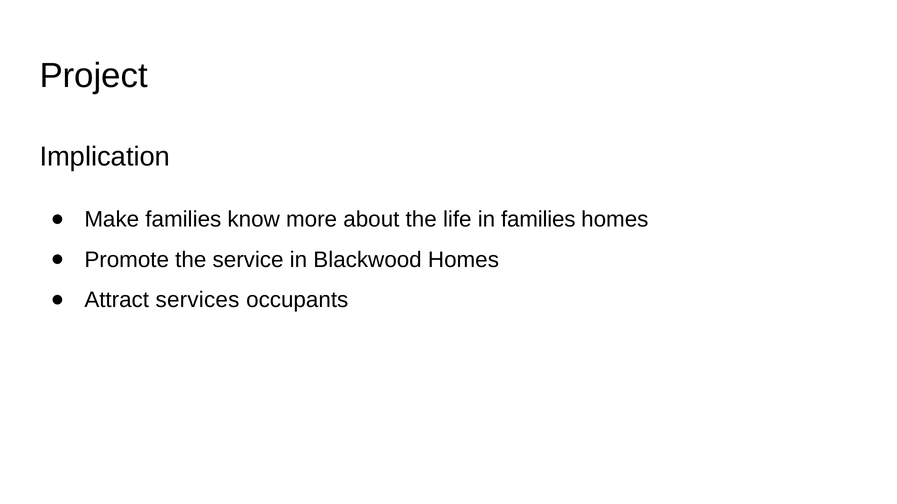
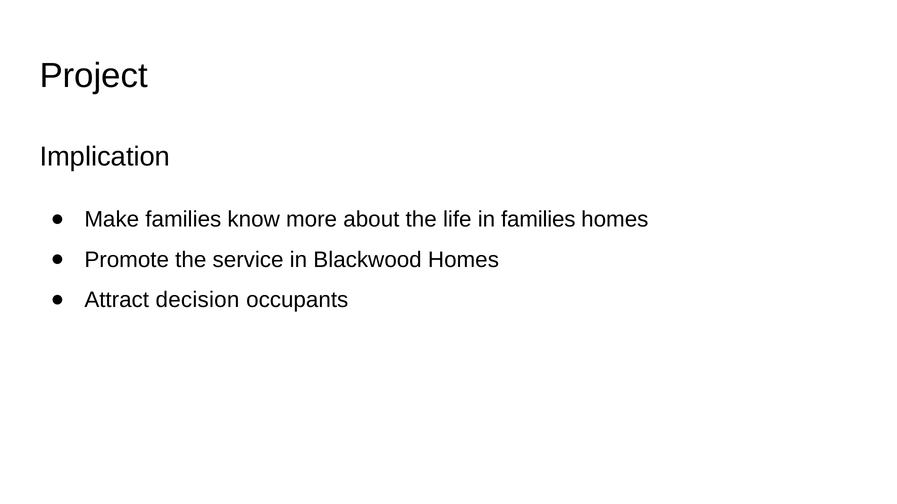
services: services -> decision (197, 300)
